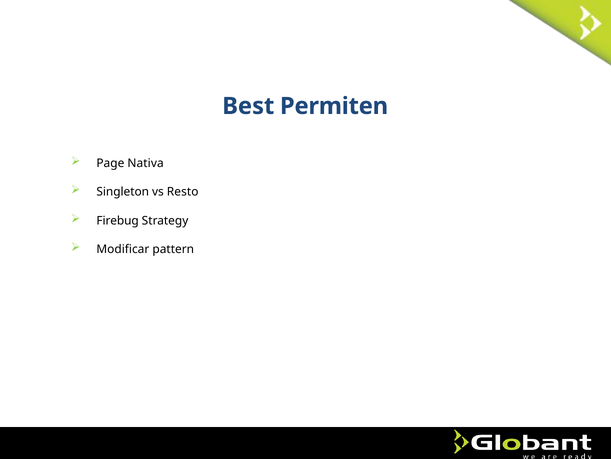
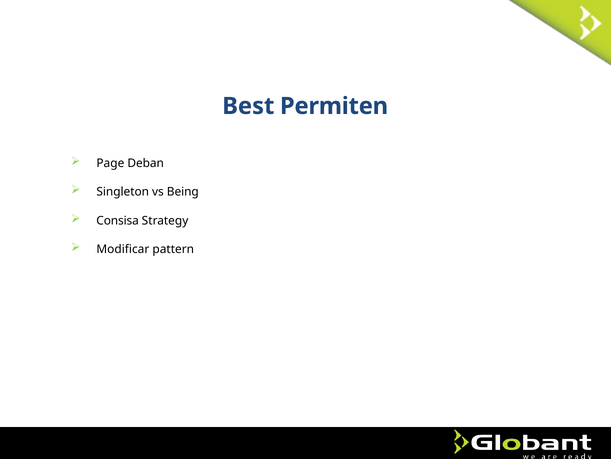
Nativa: Nativa -> Deban (146, 163)
Resto: Resto -> Being (183, 192)
Firebug: Firebug -> Consisa (118, 220)
